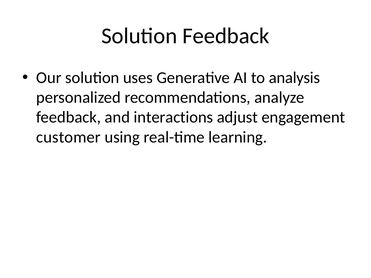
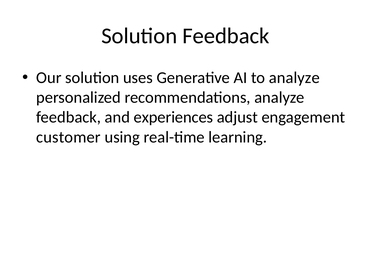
to analysis: analysis -> analyze (294, 78)
interactions: interactions -> experiences (173, 117)
